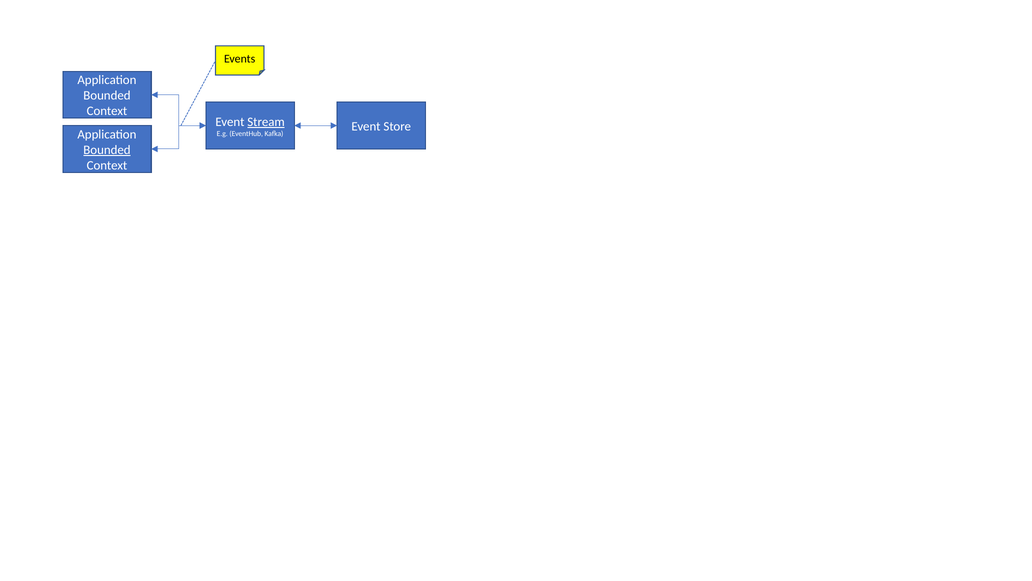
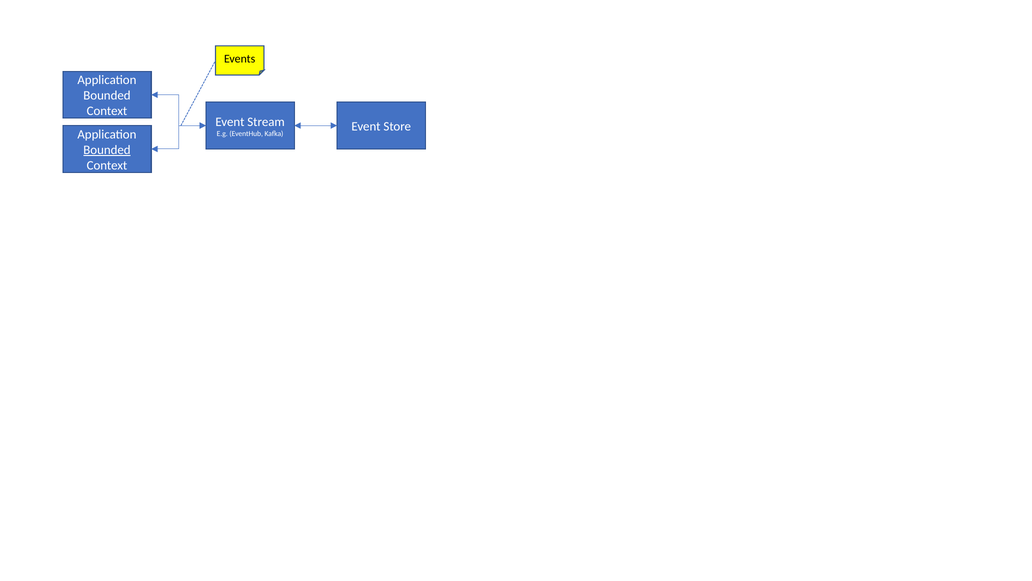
Stream underline: present -> none (266, 122)
